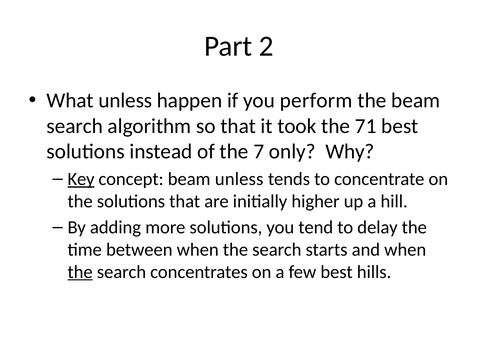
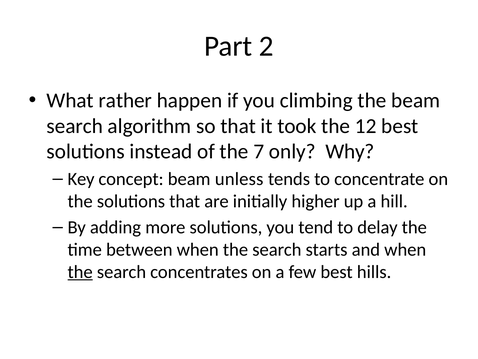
What unless: unless -> rather (125, 100)
perform: perform -> climbing (316, 100)
71: 71 -> 12 (366, 126)
Key underline: present -> none (81, 179)
